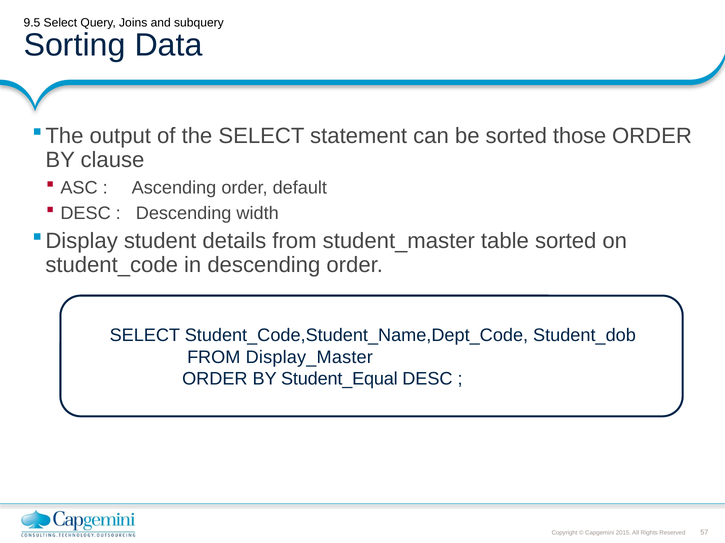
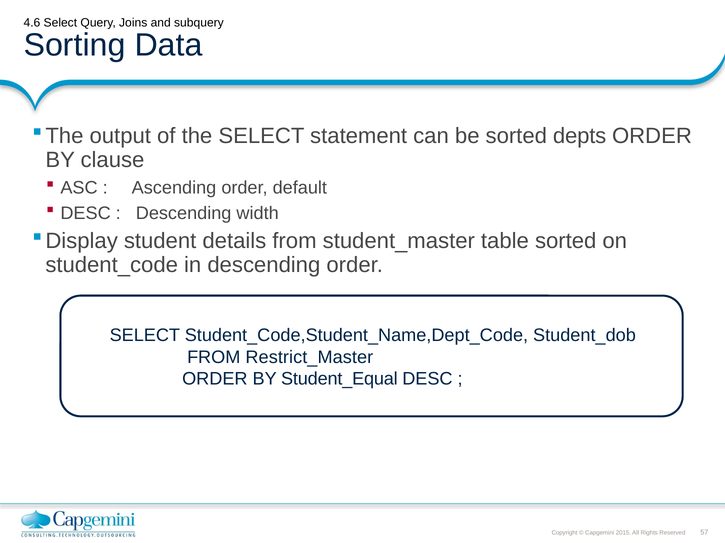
9.5: 9.5 -> 4.6 (32, 23)
those: those -> depts (580, 136)
Display_Master: Display_Master -> Restrict_Master (309, 358)
